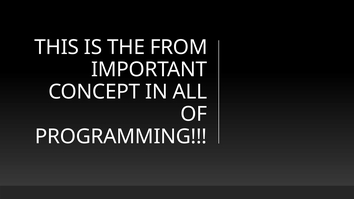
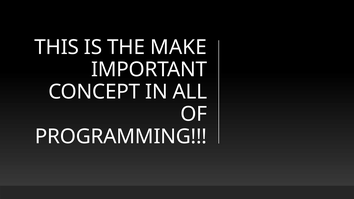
FROM: FROM -> MAKE (179, 47)
